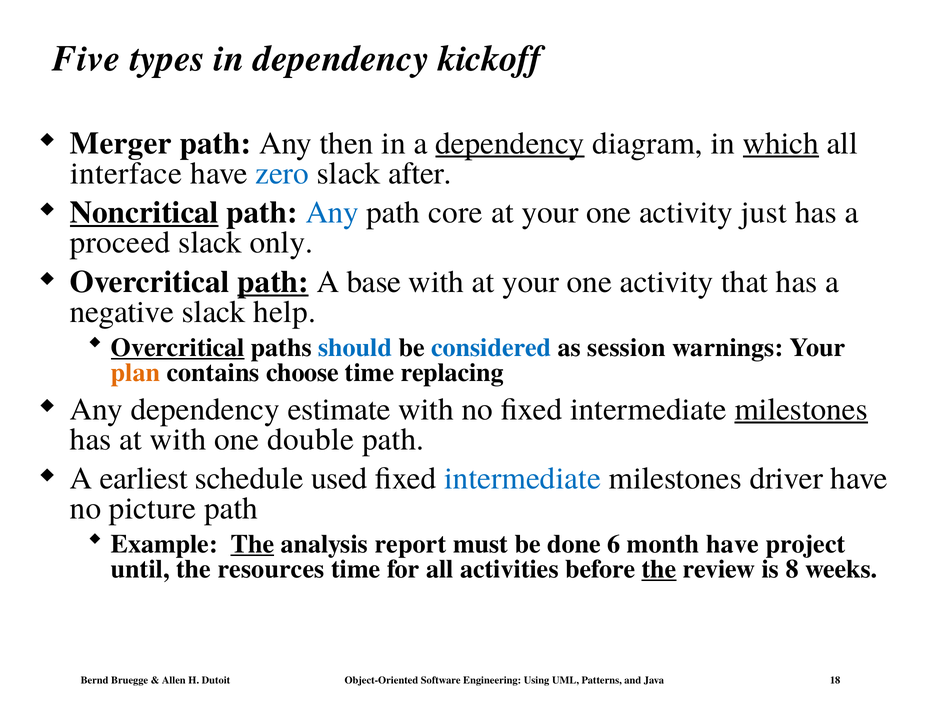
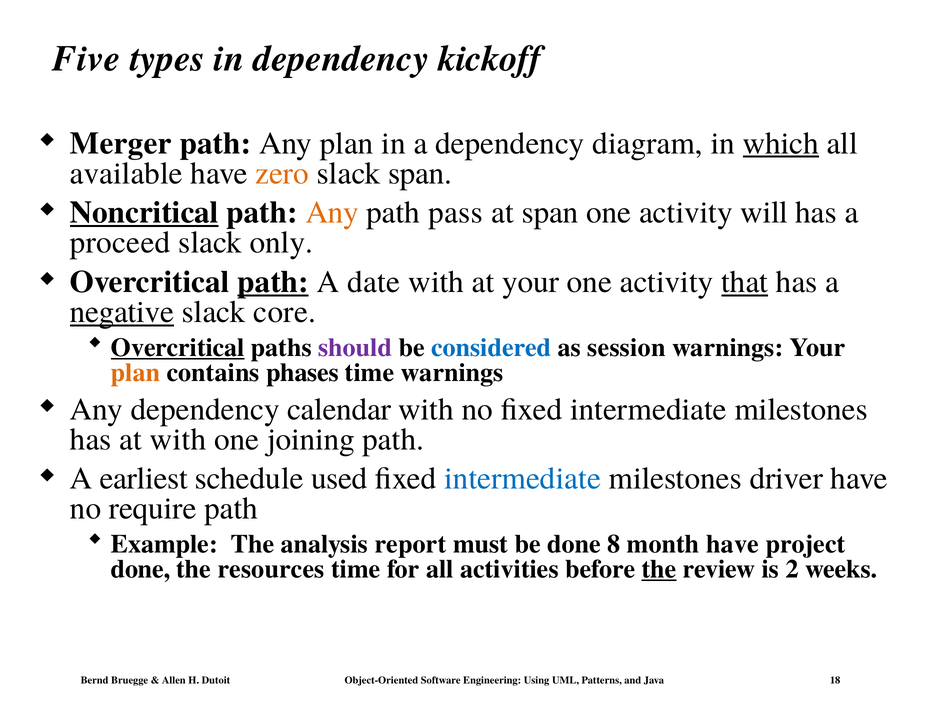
Any then: then -> plan (347, 143)
dependency underline: present -> none (510, 143)
interface: interface -> available (126, 173)
zero colour: blue -> orange (282, 173)
slack after: after -> span (420, 173)
Any colour: blue -> orange (332, 213)
core: core -> pass (455, 213)
your: your -> span (550, 213)
just: just -> will (764, 213)
base: base -> date (374, 282)
that underline: none -> present (745, 282)
negative underline: none -> present (122, 312)
help: help -> core (285, 312)
should colour: blue -> purple (355, 348)
choose: choose -> phases (302, 373)
time replacing: replacing -> warnings (452, 373)
estimate: estimate -> calendar (339, 409)
milestones underline: present -> none (801, 409)
double: double -> joining (311, 440)
picture: picture -> require (153, 509)
The underline: present -> none (252, 545)
6: 6 -> 8 (614, 545)
until: until -> done (140, 570)
8: 8 -> 2 (792, 570)
